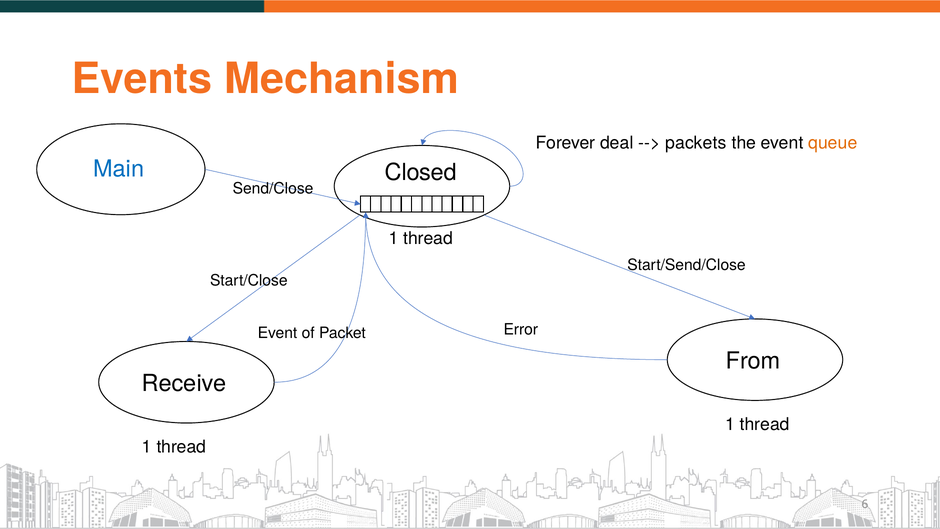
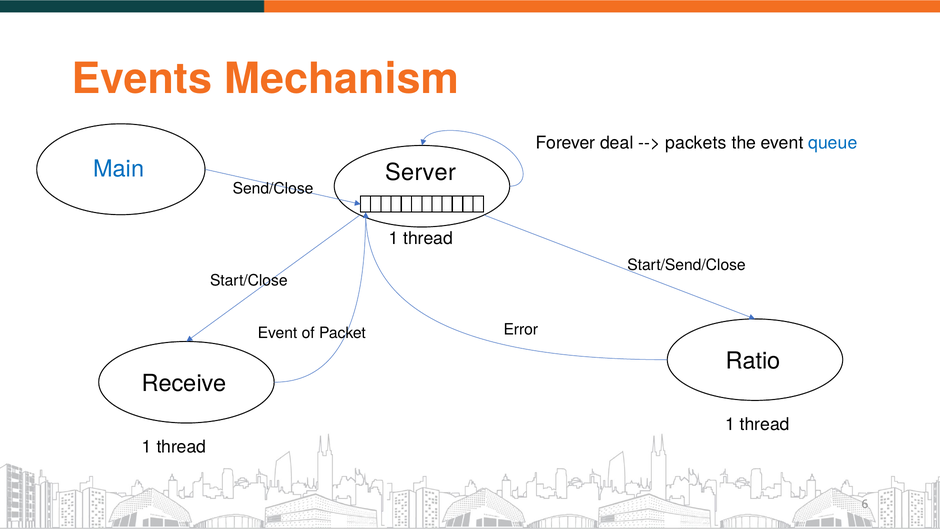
queue colour: orange -> blue (833, 143)
Closed: Closed -> Server (421, 172)
From: From -> Ratio (753, 361)
